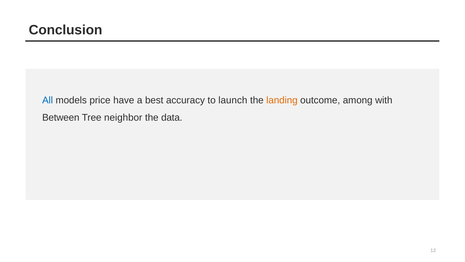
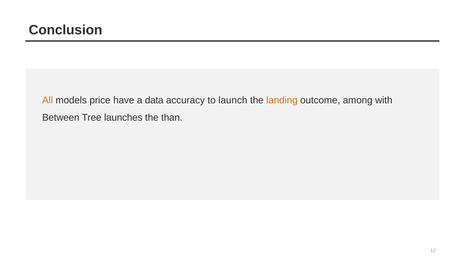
All colour: blue -> orange (48, 100)
best: best -> data (154, 100)
neighbor: neighbor -> launches (123, 118)
data: data -> than (172, 118)
